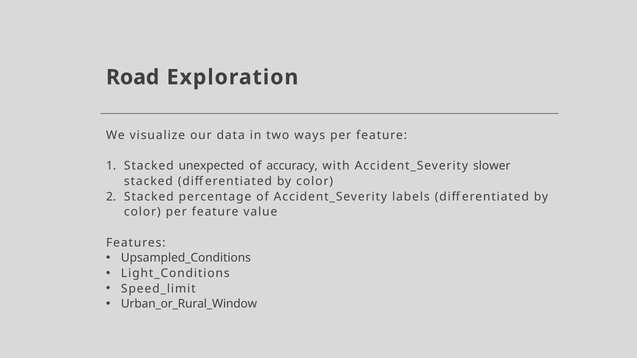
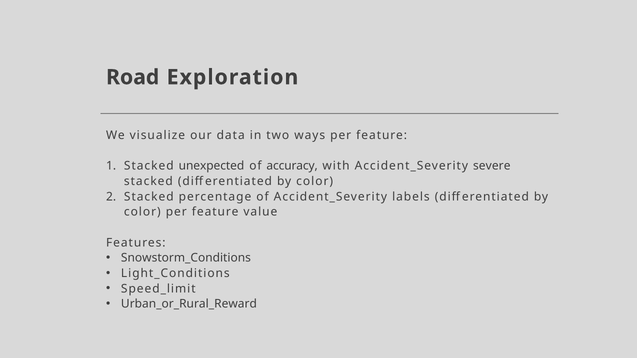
slower: slower -> severe (492, 166)
Upsampled_Conditions: Upsampled_Conditions -> Snowstorm_Conditions (186, 258)
Urban_or_Rural_Window: Urban_or_Rural_Window -> Urban_or_Rural_Reward (189, 304)
